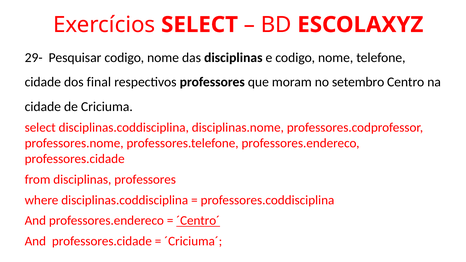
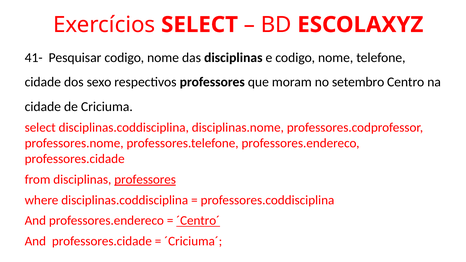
29-: 29- -> 41- (34, 58)
final: final -> sexo (99, 82)
professores underline: none -> present (145, 180)
